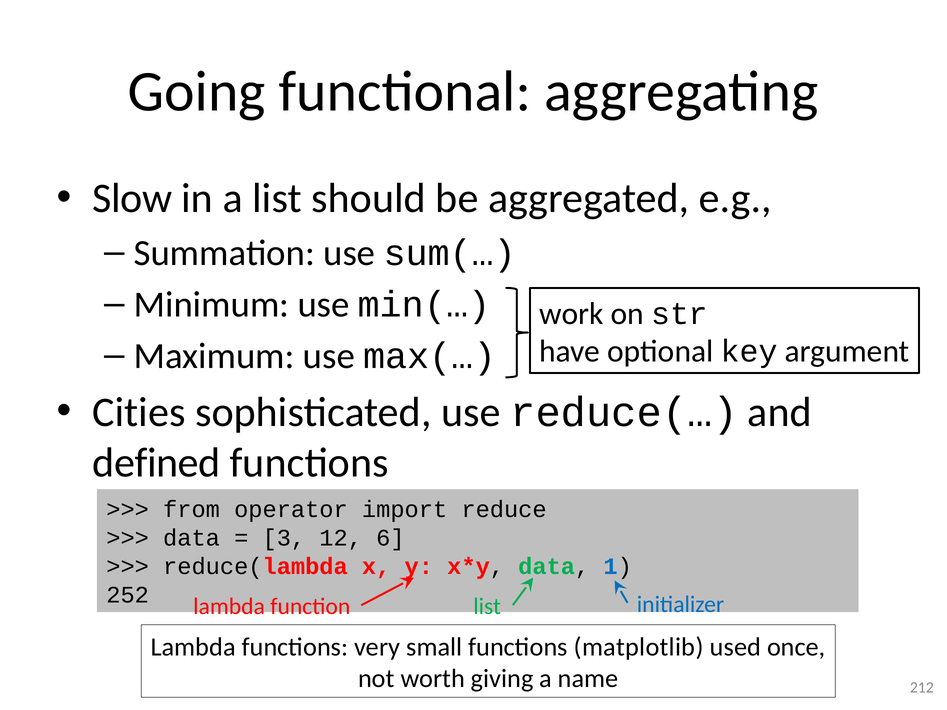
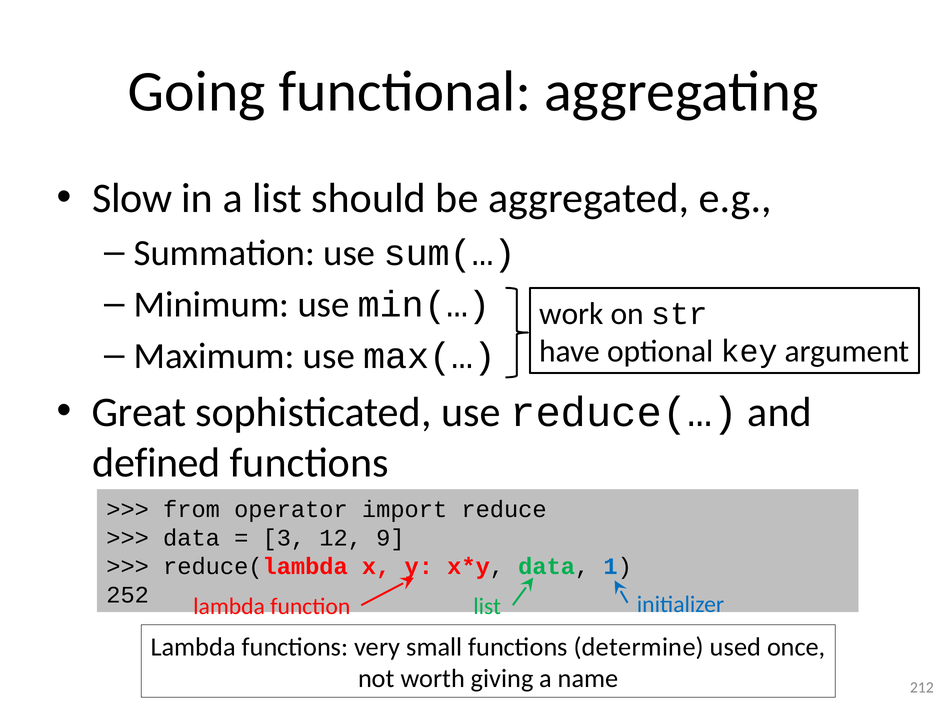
Cities: Cities -> Great (139, 412)
6: 6 -> 9 (390, 538)
matplotlib: matplotlib -> determine (639, 647)
